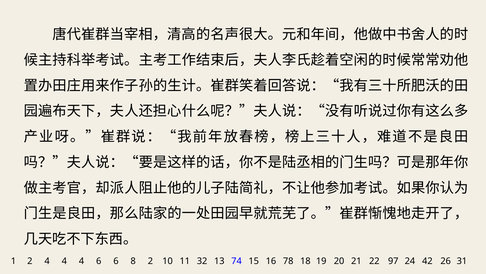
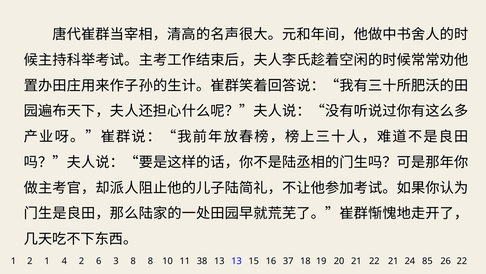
2 4: 4 -> 1 (47, 261)
4 4: 4 -> 2 (82, 261)
6 6: 6 -> 3 (116, 261)
8 2: 2 -> 8 (150, 261)
32: 32 -> 38 (202, 261)
13 74: 74 -> 13 (237, 261)
78: 78 -> 37 (288, 261)
20 97: 97 -> 21 (393, 261)
42: 42 -> 85 (427, 261)
26 31: 31 -> 22 (462, 261)
